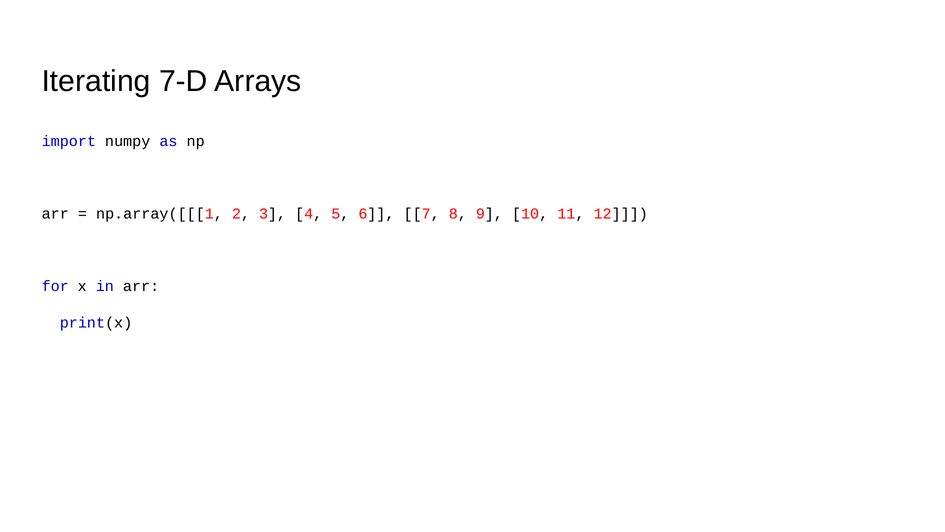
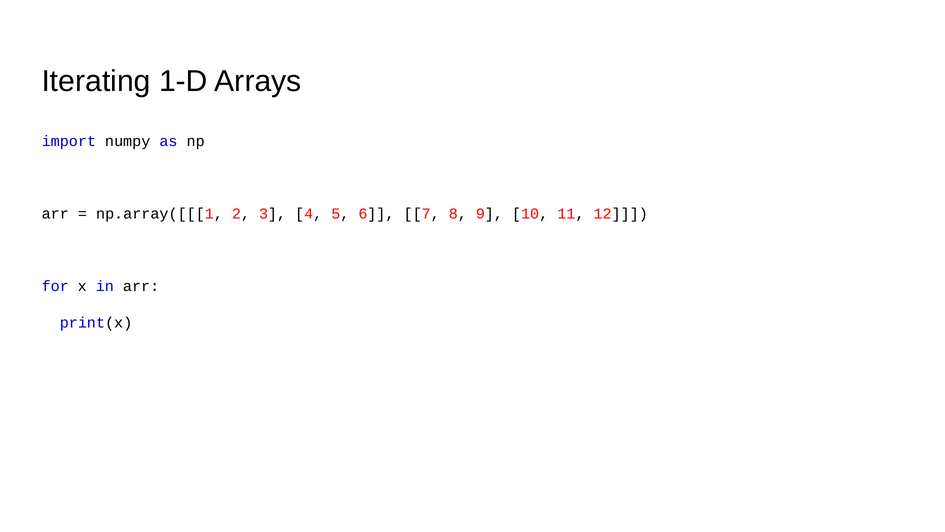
7-D: 7-D -> 1-D (183, 81)
